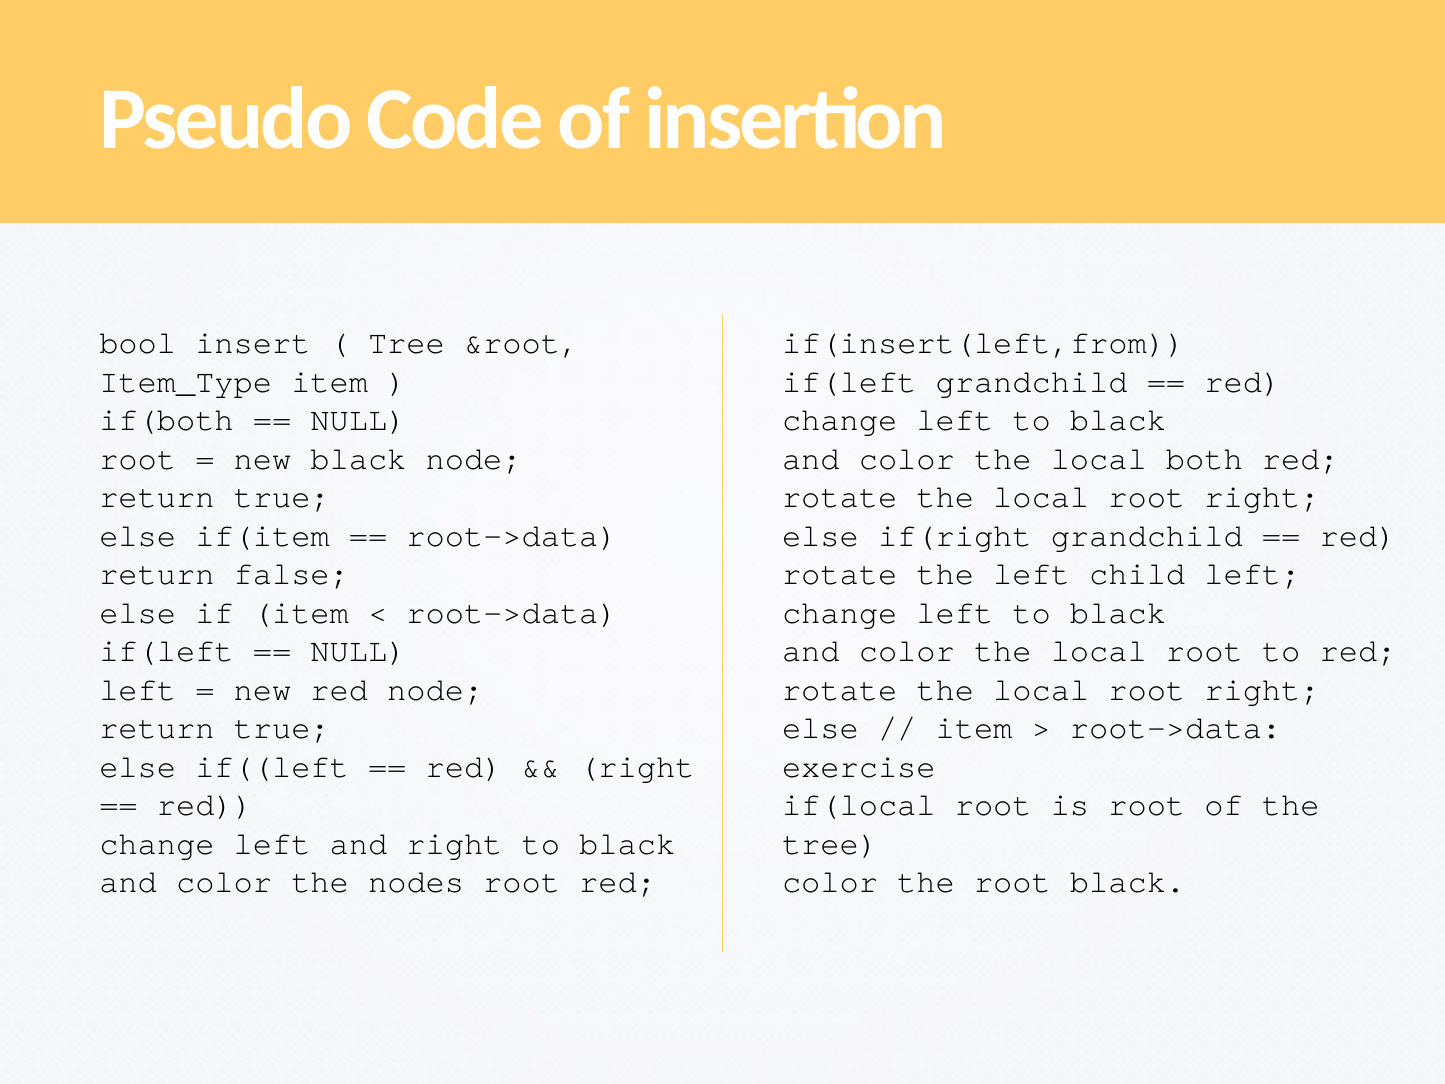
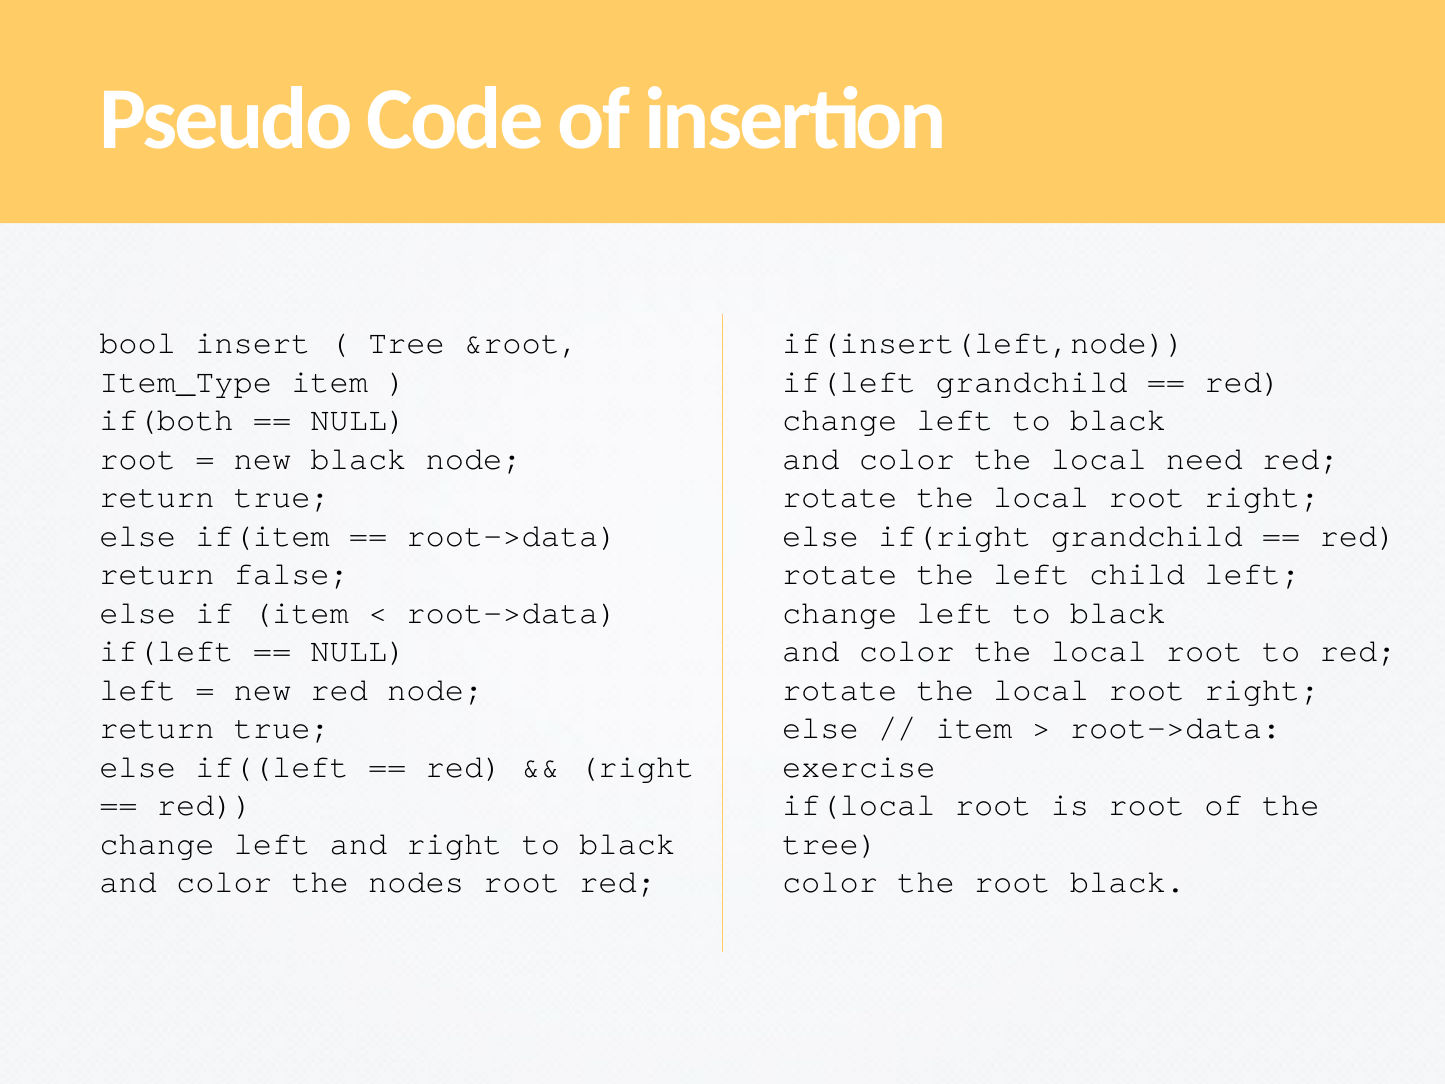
if(insert(left,from: if(insert(left,from -> if(insert(left,node (984, 343)
both: both -> need (1204, 458)
